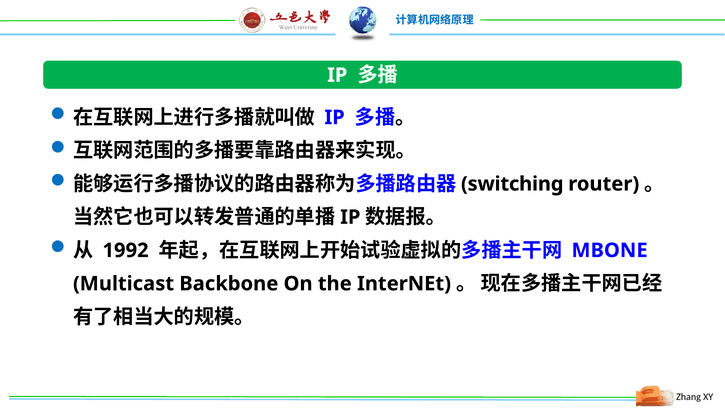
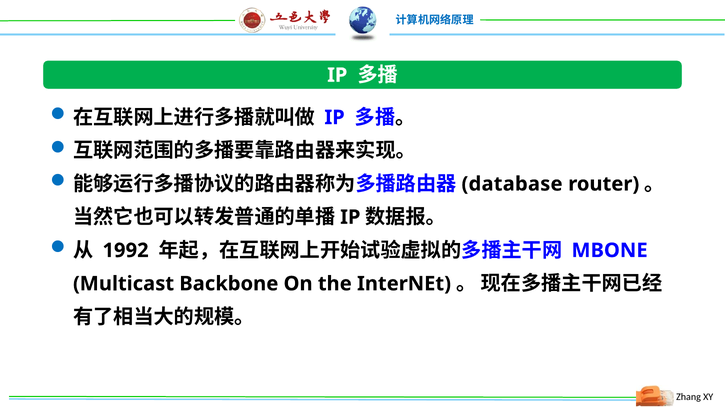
switching: switching -> database (512, 184)
